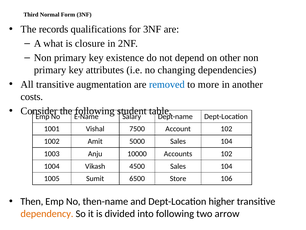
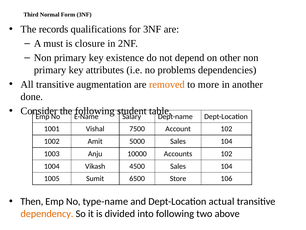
what: what -> must (53, 43)
changing: changing -> problems (177, 70)
removed colour: blue -> orange (167, 84)
costs: costs -> done (32, 96)
then-name: then-name -> type-name (105, 201)
higher: higher -> actual (222, 201)
arrow: arrow -> above (227, 213)
